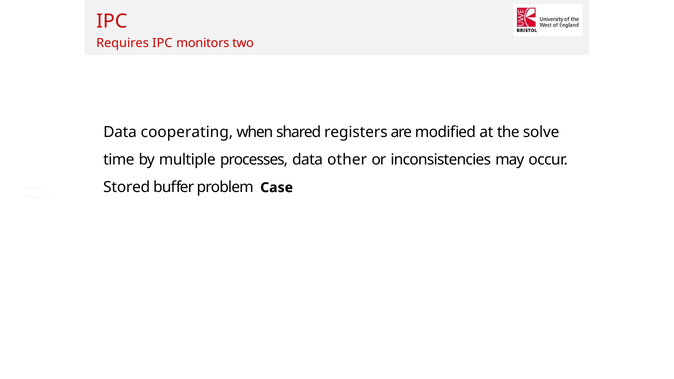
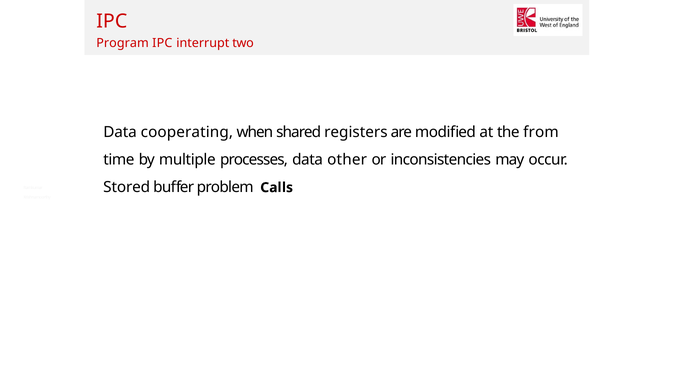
Requires: Requires -> Program (123, 43)
monitors: monitors -> interrupt (203, 43)
solve: solve -> from (541, 132)
Case: Case -> Calls (277, 188)
